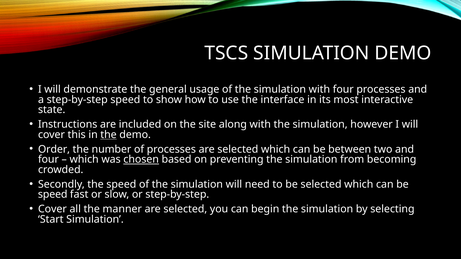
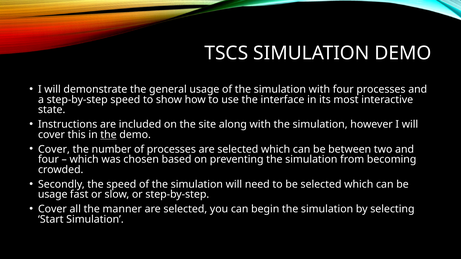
Order: Order -> Cover (54, 149)
chosen underline: present -> none (141, 160)
speed: speed -> usage (53, 195)
